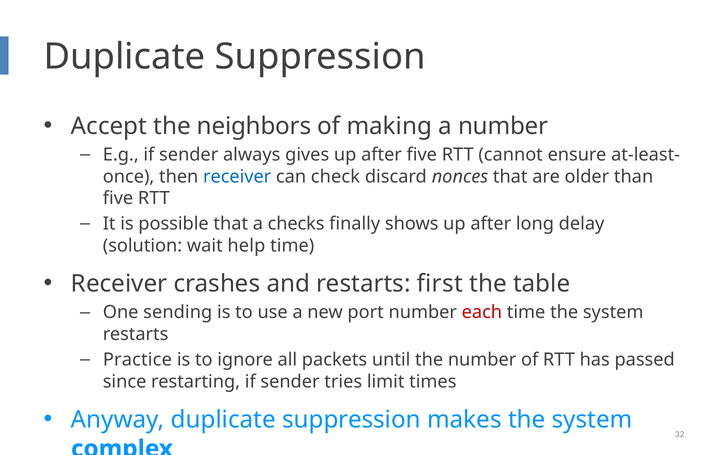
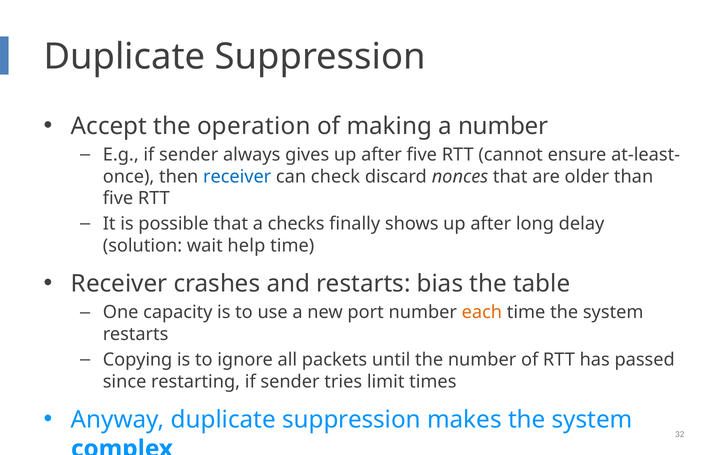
neighbors: neighbors -> operation (254, 126)
first: first -> bias (440, 284)
sending: sending -> capacity (178, 312)
each colour: red -> orange (482, 312)
Practice: Practice -> Copying (138, 360)
